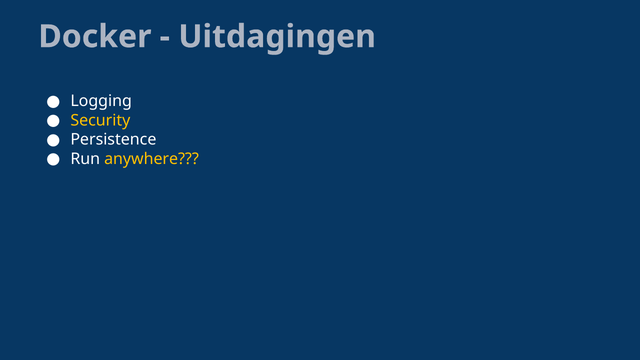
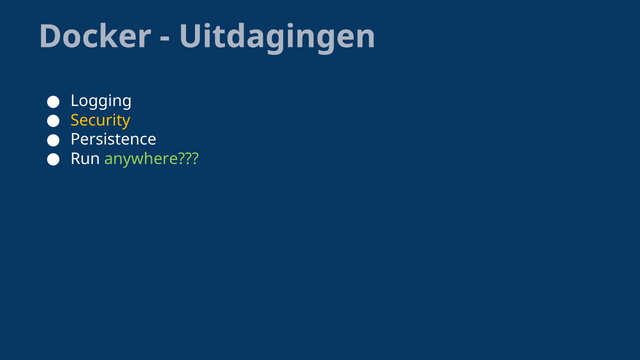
anywhere colour: yellow -> light green (152, 159)
